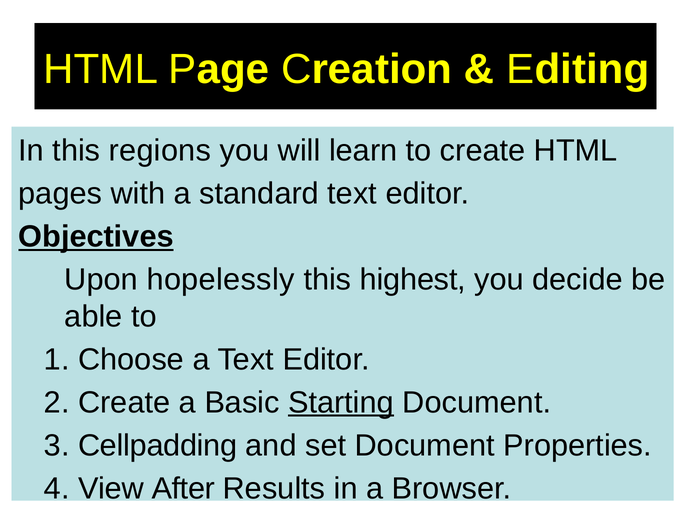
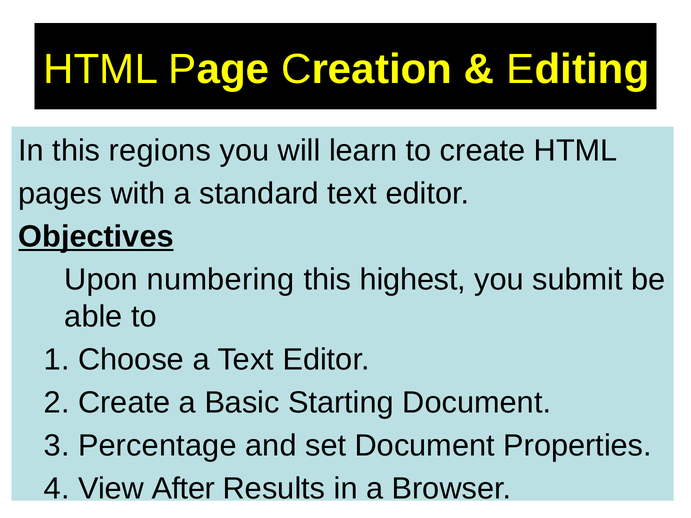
hopelessly: hopelessly -> numbering (221, 280)
decide: decide -> submit (577, 280)
Starting underline: present -> none (341, 403)
Cellpadding: Cellpadding -> Percentage (157, 446)
